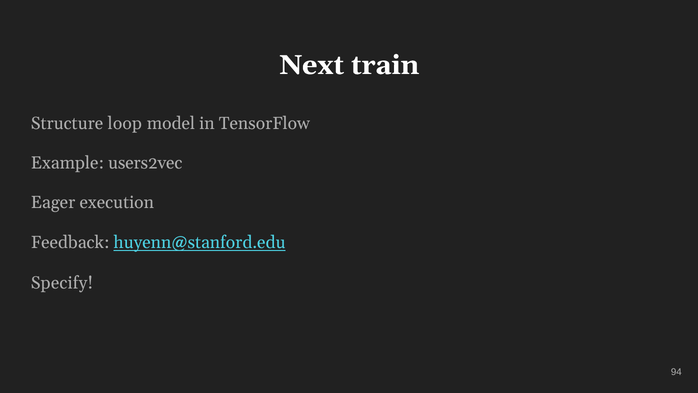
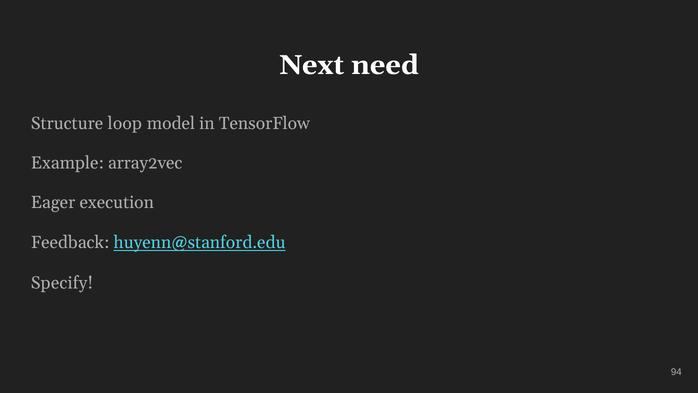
train: train -> need (385, 65)
users2vec: users2vec -> array2vec (145, 163)
